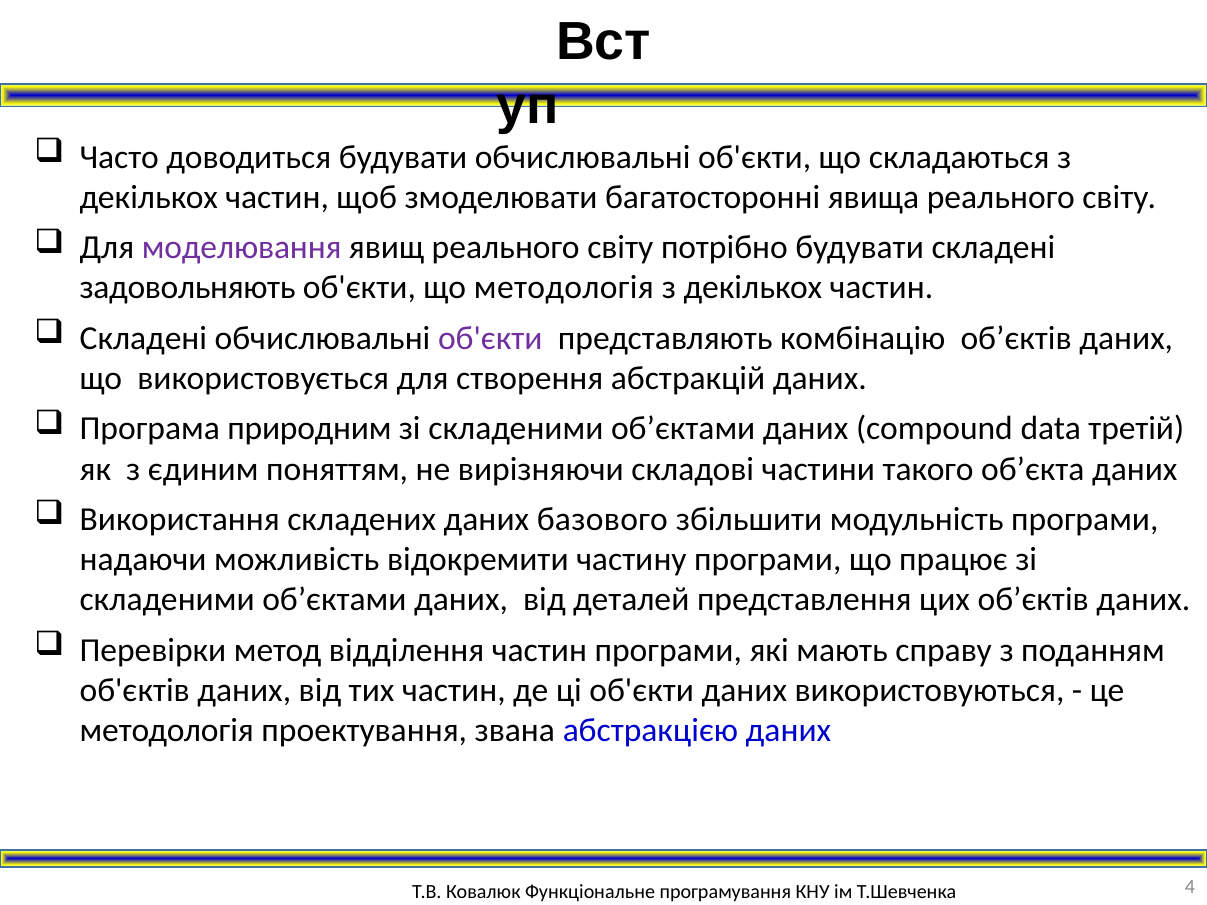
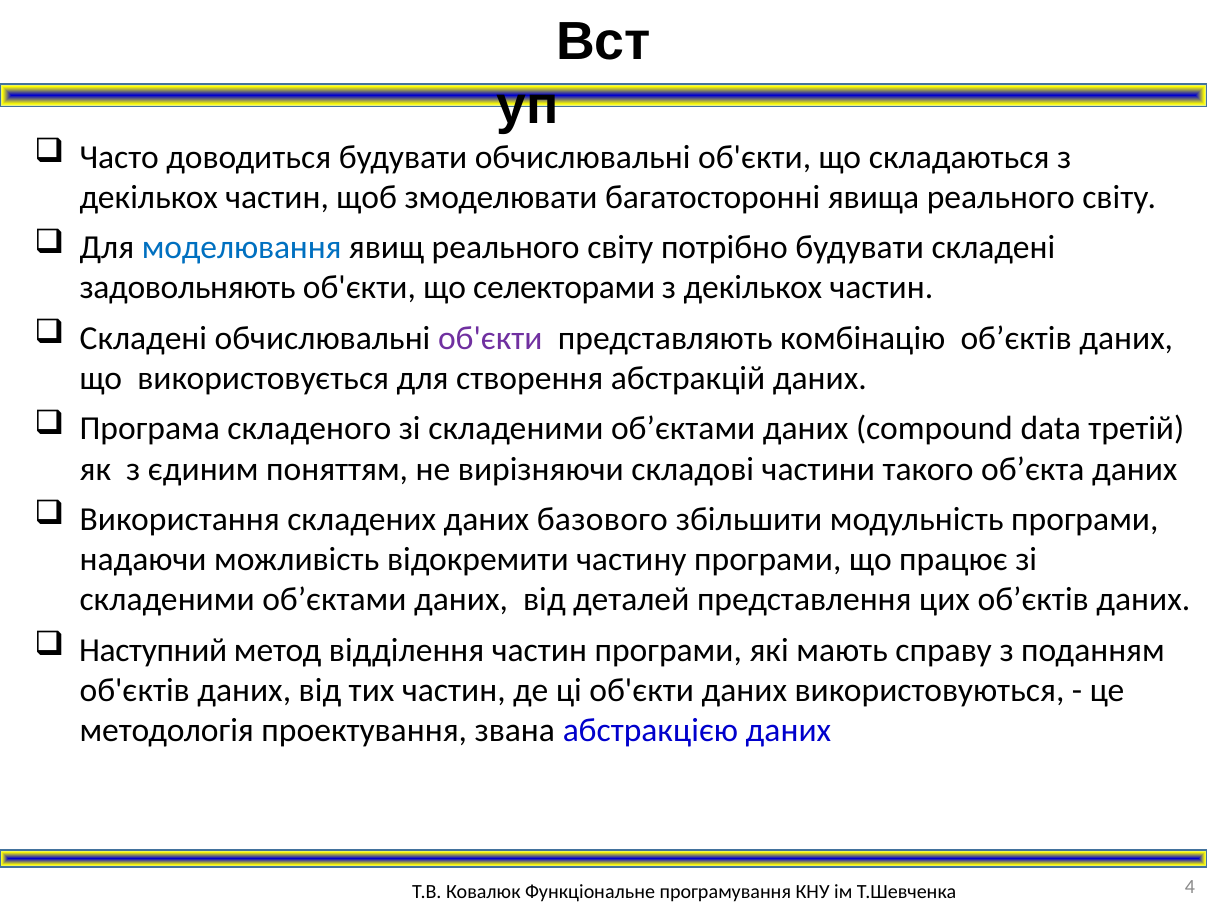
моделювання colour: purple -> blue (242, 248)
що методологія: методологія -> селекторами (564, 288)
природним: природним -> складеного (309, 429)
Перевірки: Перевірки -> Наступний (153, 650)
